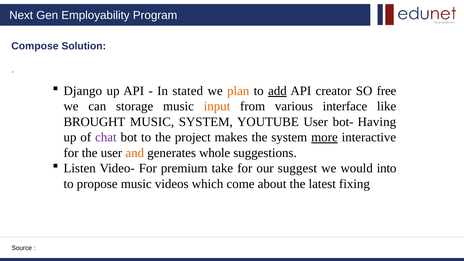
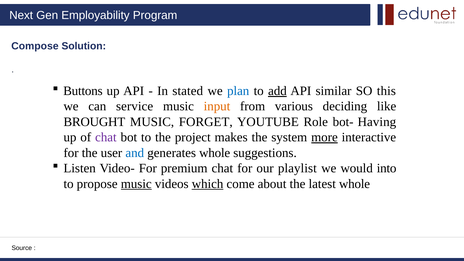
Django: Django -> Buttons (83, 91)
plan colour: orange -> blue (238, 91)
creator: creator -> similar (334, 91)
free: free -> this (386, 91)
storage: storage -> service (135, 106)
interface: interface -> deciding (345, 106)
MUSIC SYSTEM: SYSTEM -> FORGET (206, 122)
YOUTUBE User: User -> Role (316, 122)
and colour: orange -> blue (135, 153)
premium take: take -> chat (222, 168)
suggest: suggest -> playlist (297, 168)
music underline: none -> present (136, 184)
which underline: none -> present (208, 184)
latest fixing: fixing -> whole (355, 184)
